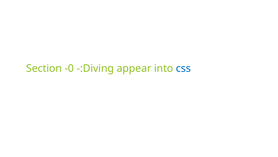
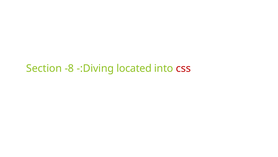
-0: -0 -> -8 (69, 68)
appear: appear -> located (134, 68)
css colour: blue -> red (183, 68)
